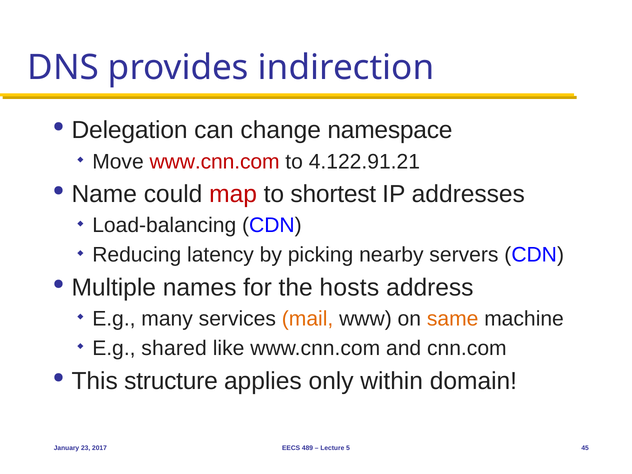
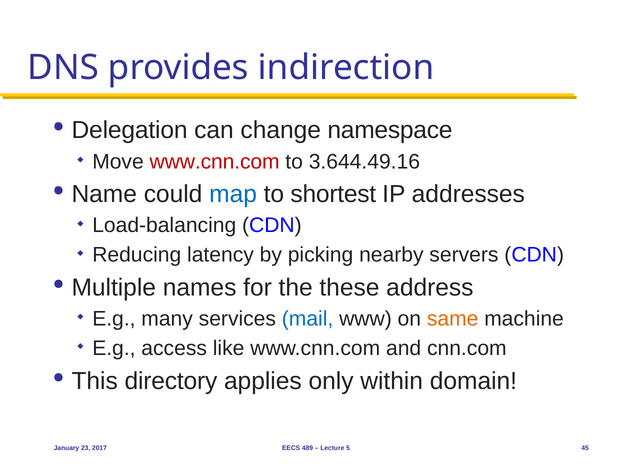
4.122.91.21: 4.122.91.21 -> 3.644.49.16 (364, 162)
map colour: red -> blue (233, 194)
hosts: hosts -> these (349, 288)
mail colour: orange -> blue (308, 319)
shared: shared -> access (174, 348)
structure: structure -> directory (171, 381)
